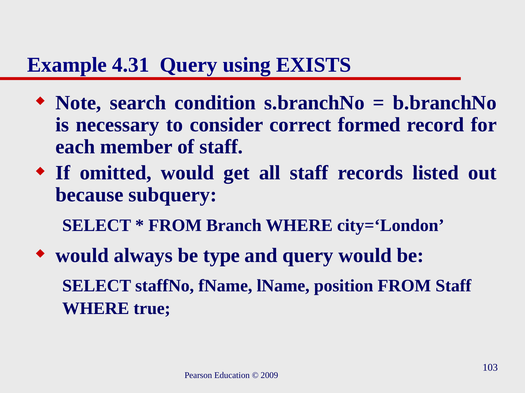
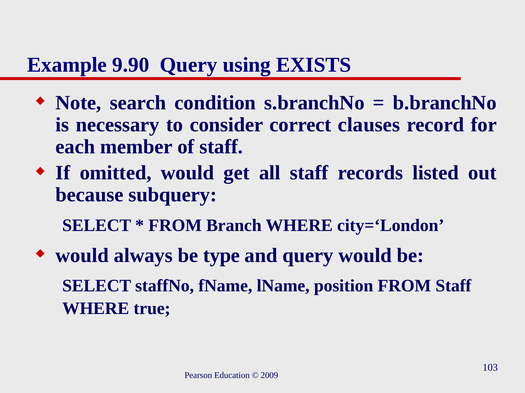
4.31: 4.31 -> 9.90 (131, 65)
formed: formed -> clauses (369, 125)
